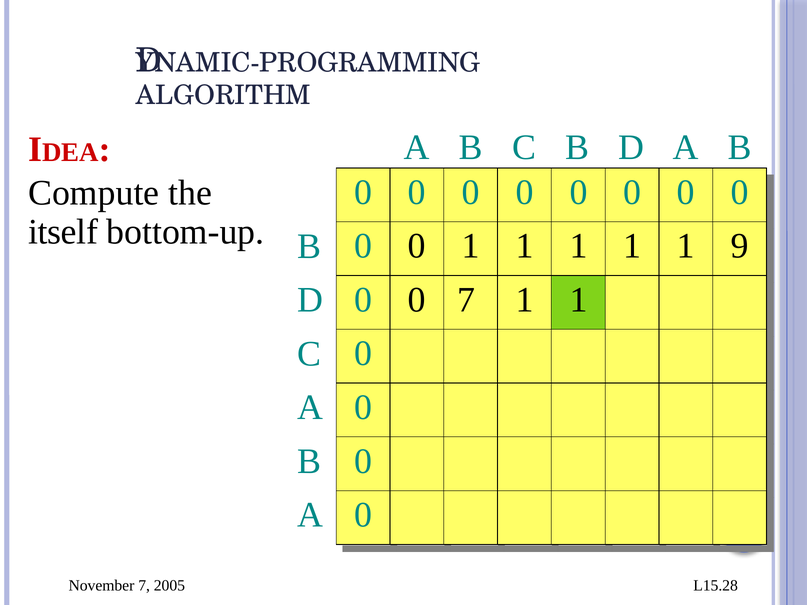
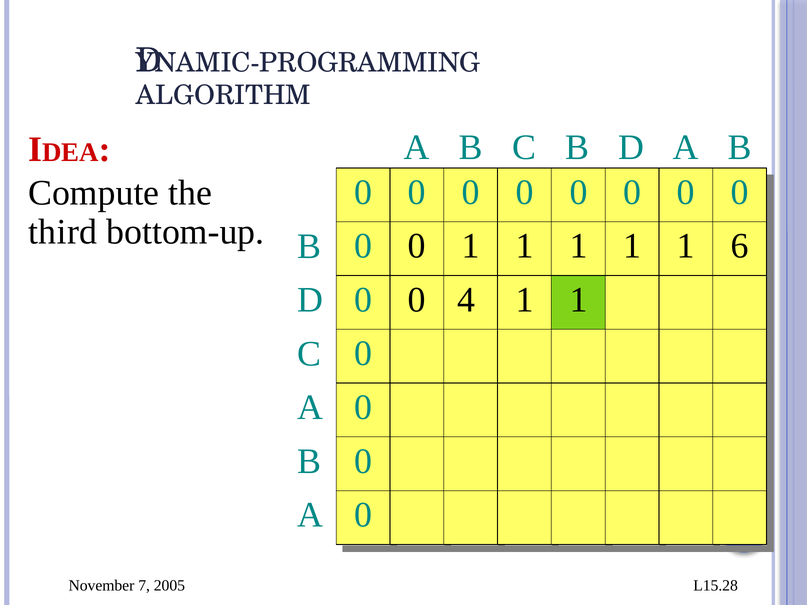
itself: itself -> third (63, 232)
9: 9 -> 6 (740, 246)
0 7: 7 -> 4 (466, 300)
